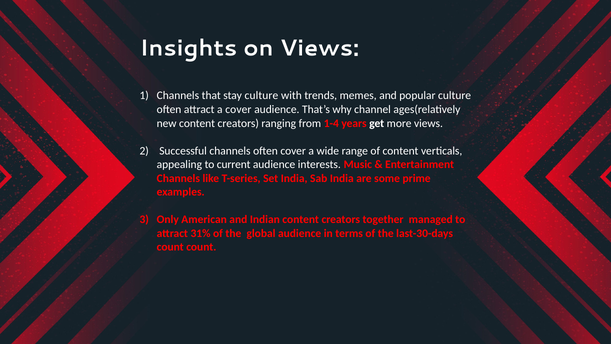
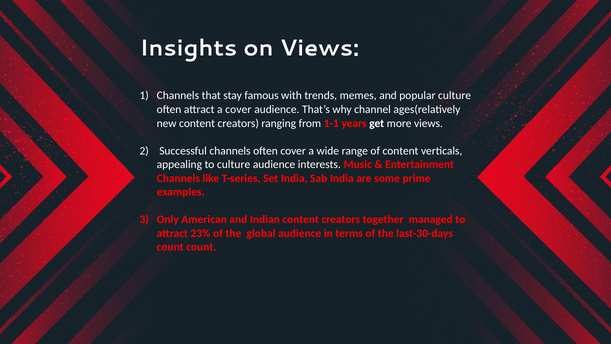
stay culture: culture -> famous (262, 96)
1-4: 1-4 -> 1-1 (331, 123)
to current: current -> culture (234, 164)
31%: 31% -> 23% (201, 233)
